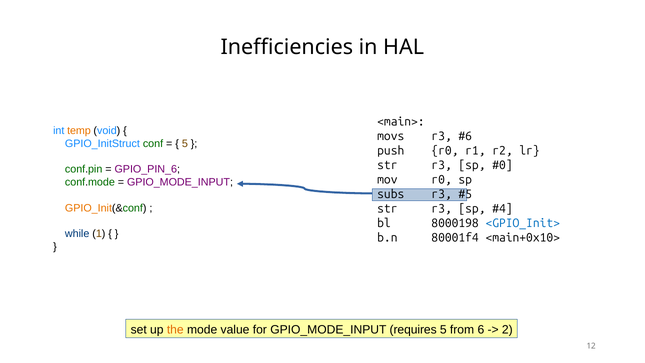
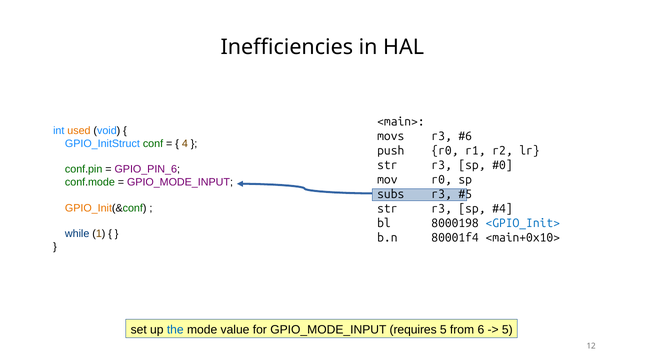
temp: temp -> used (79, 131)
5: 5 -> 4 (185, 143)
the colour: orange -> blue (175, 330)
2: 2 -> 5 (507, 330)
